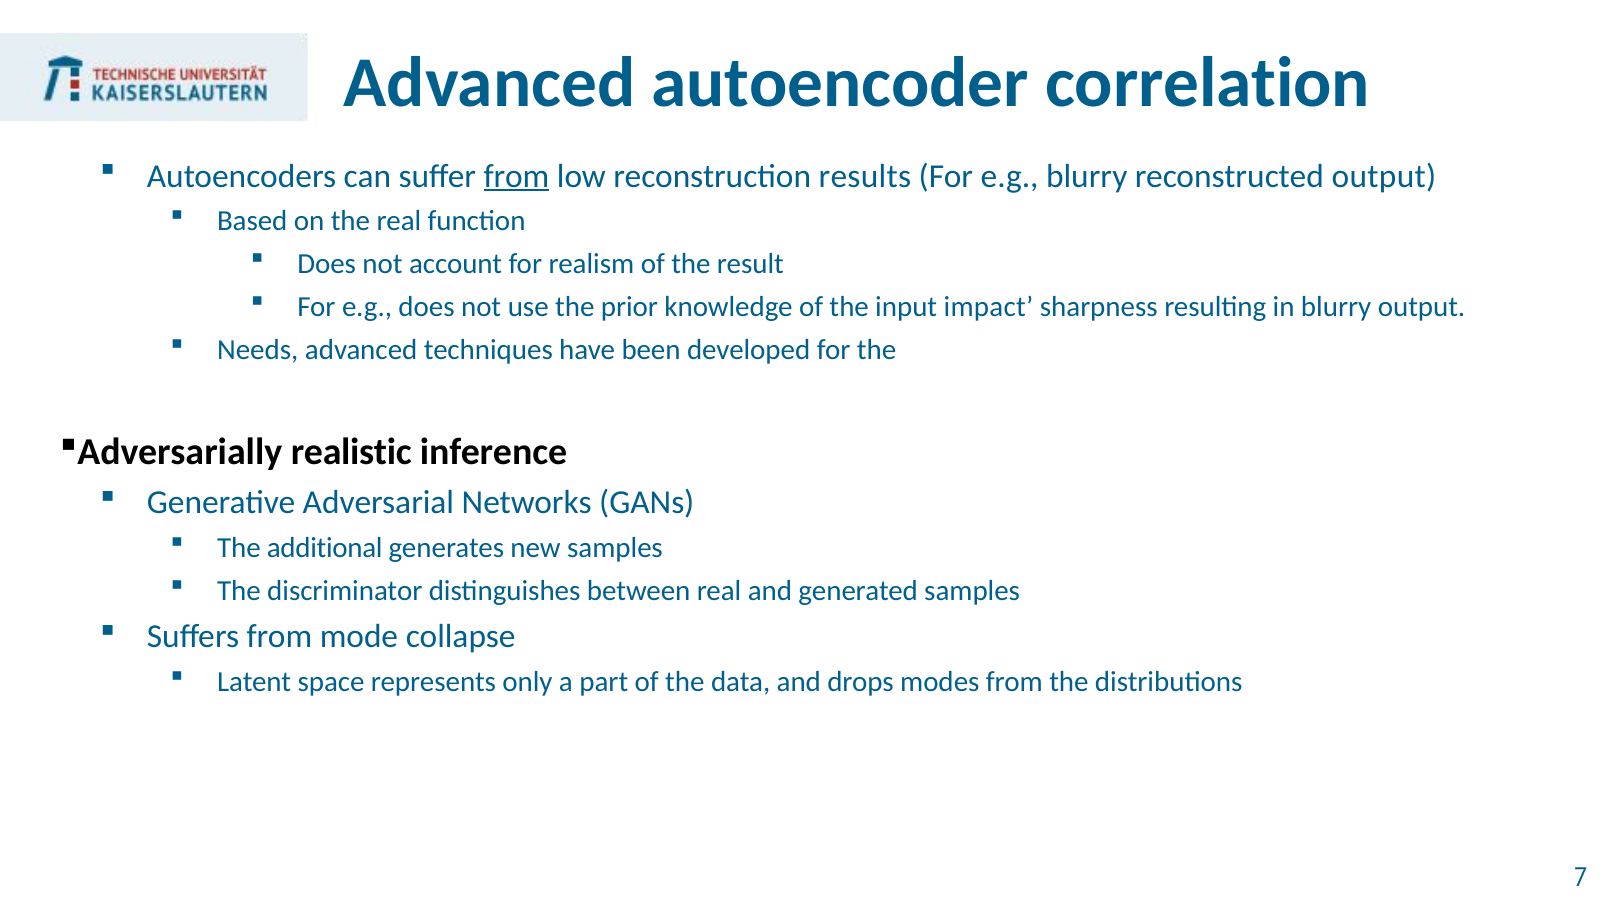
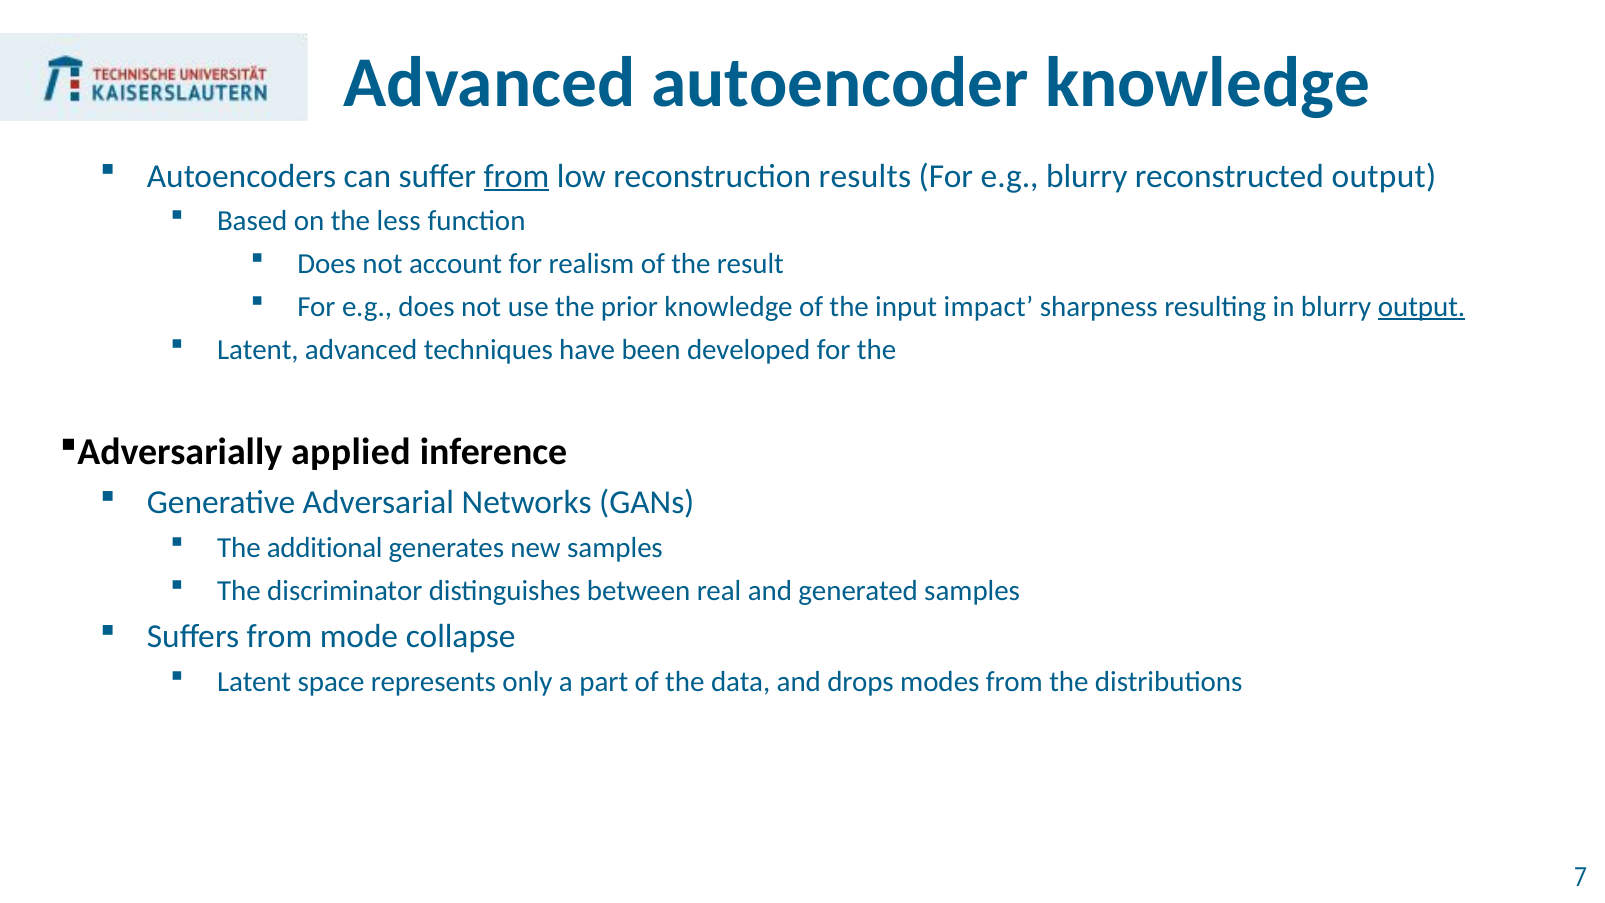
autoencoder correlation: correlation -> knowledge (1208, 83)
the real: real -> less (399, 221)
output underline: none -> present (1422, 307)
Needs: Needs -> Latent (258, 350)
realistic: realistic -> applied (351, 452)
